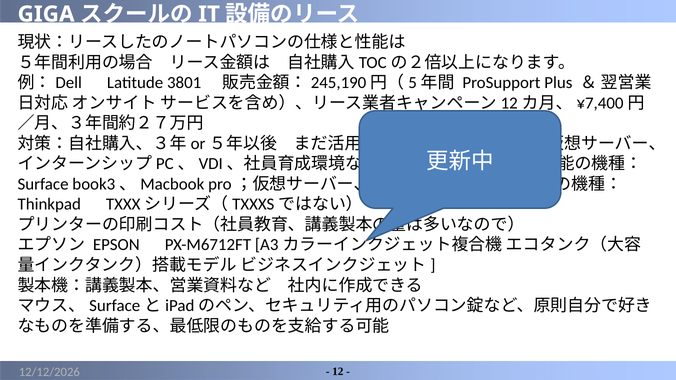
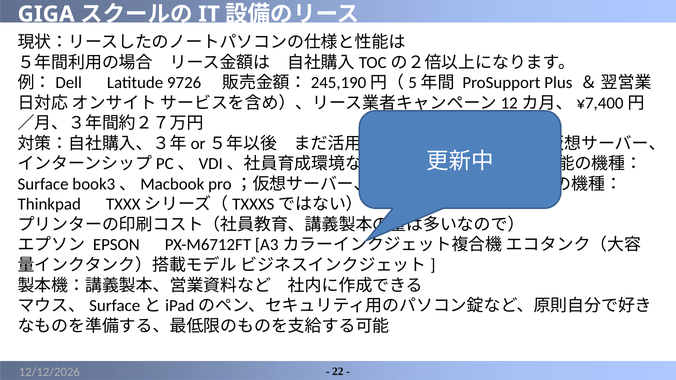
3801: 3801 -> 9726 (184, 83)
12: 12 -> 22 (338, 372)
